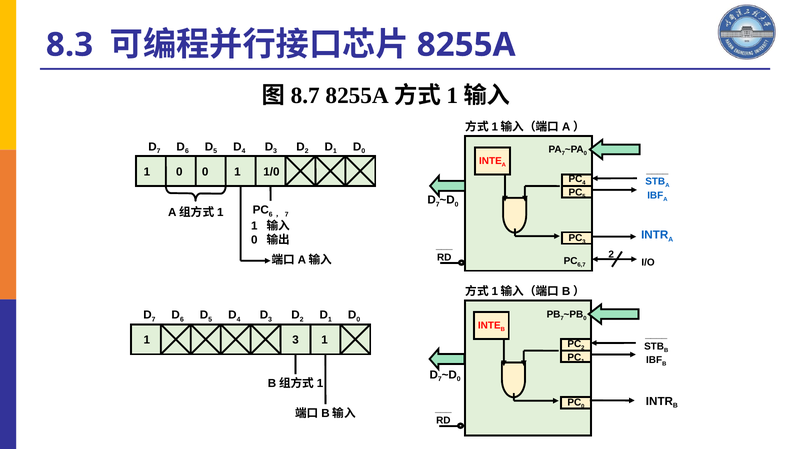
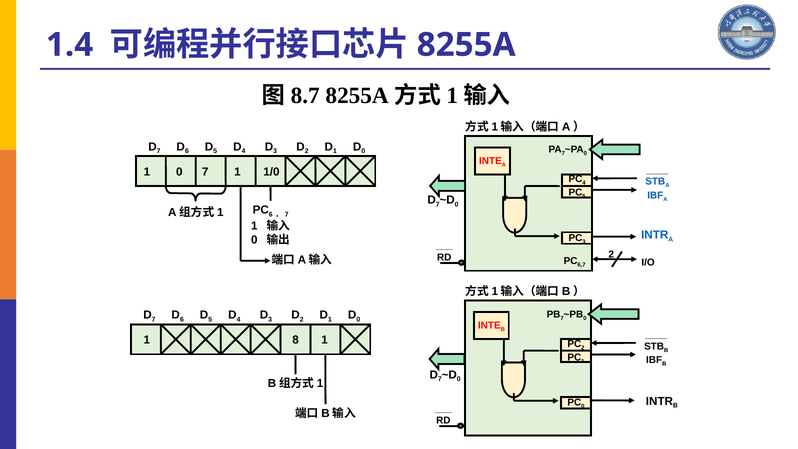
8.3: 8.3 -> 1.4 (70, 45)
0 0: 0 -> 7 (205, 172)
1 3: 3 -> 8 (296, 340)
